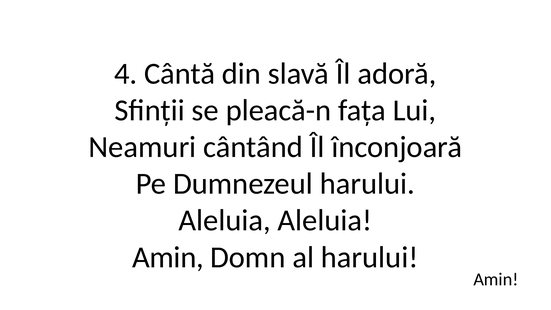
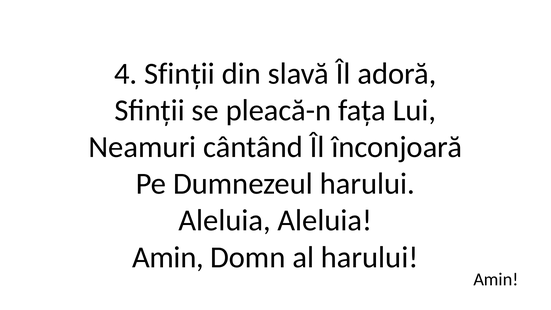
4 Cântă: Cântă -> Sfinții (180, 74)
